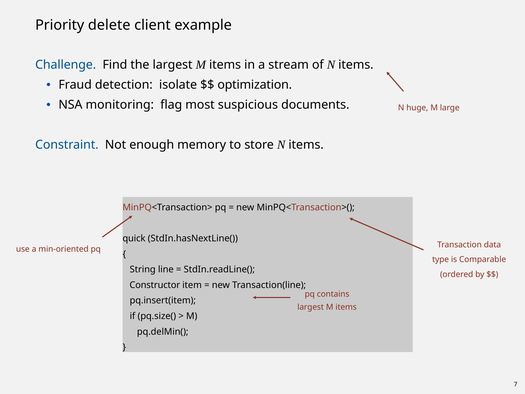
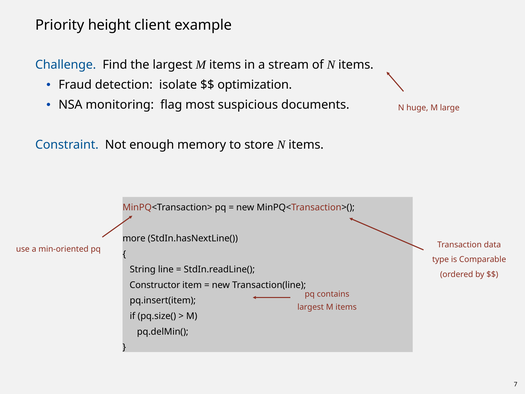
delete: delete -> height (109, 25)
quick: quick -> more (134, 238)
